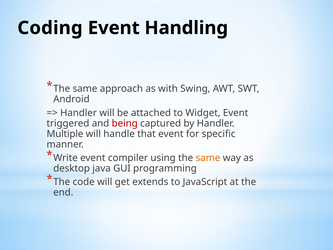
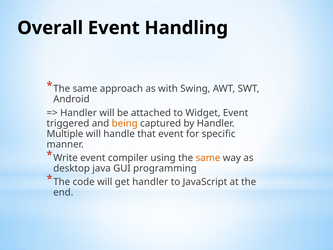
Coding: Coding -> Overall (50, 28)
being colour: red -> orange (125, 123)
get extends: extends -> handler (150, 182)
